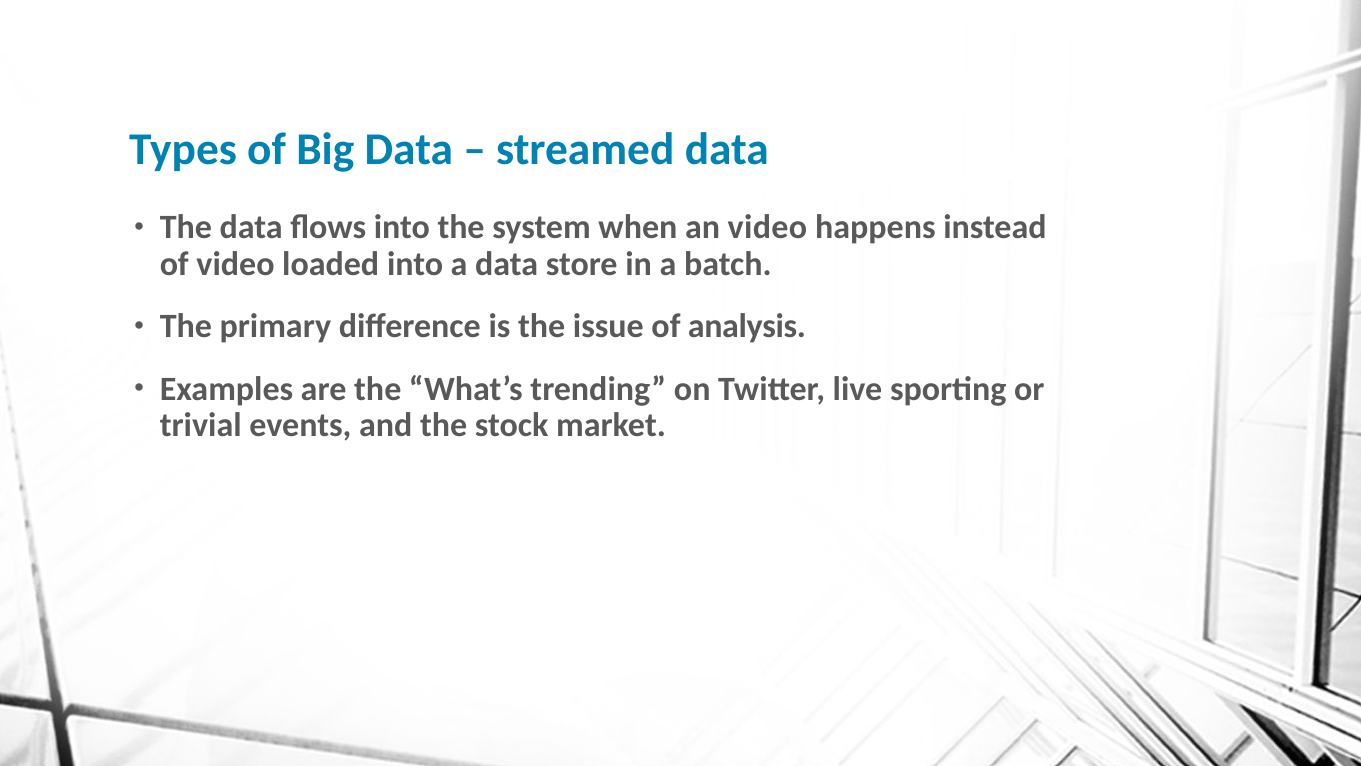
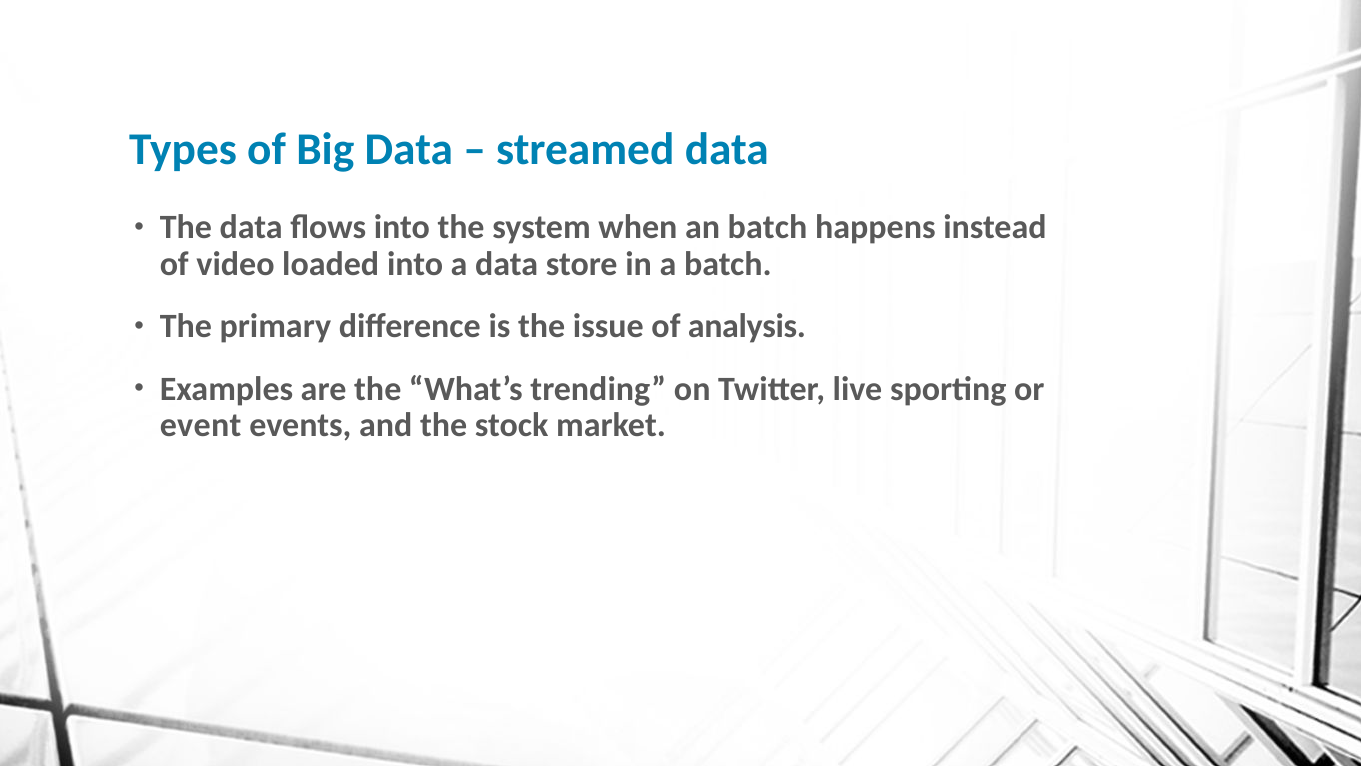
an video: video -> batch (768, 227)
trivial: trivial -> event (201, 426)
